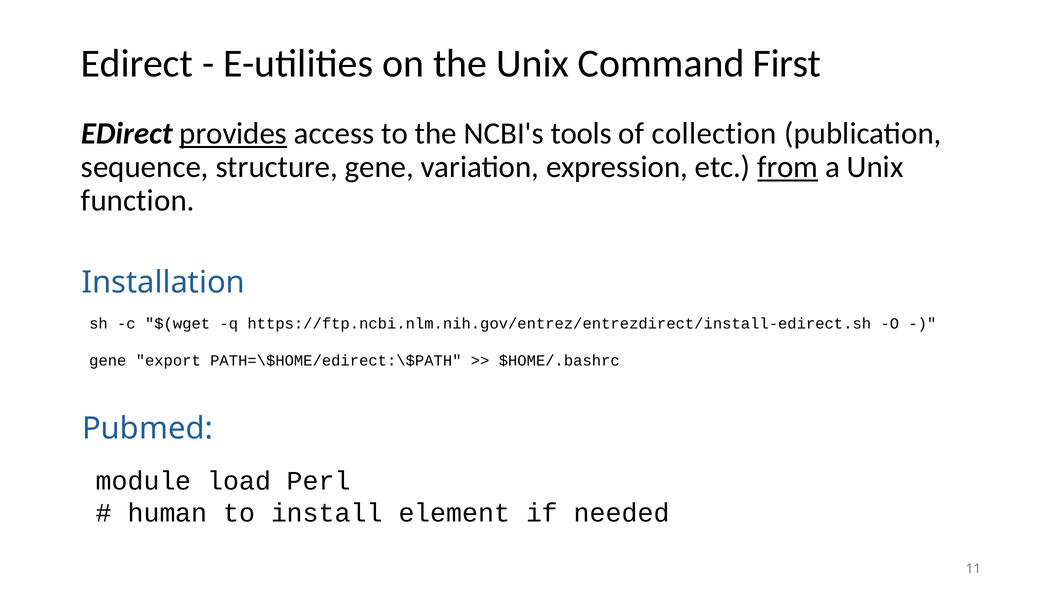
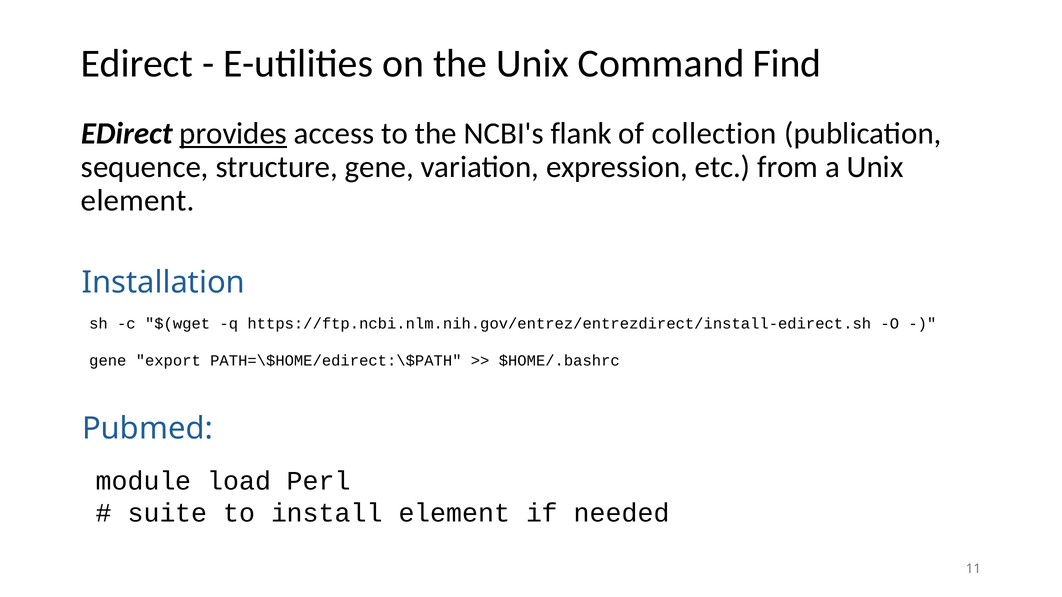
First: First -> Find (787, 64)
tools: tools -> flank (581, 134)
from underline: present -> none (788, 167)
function: function -> element (138, 201)
human: human -> suite (167, 513)
